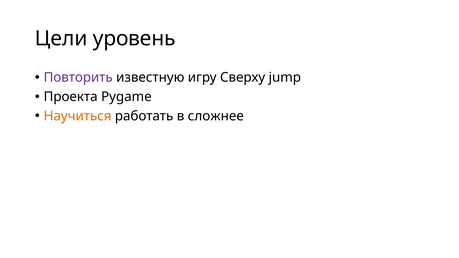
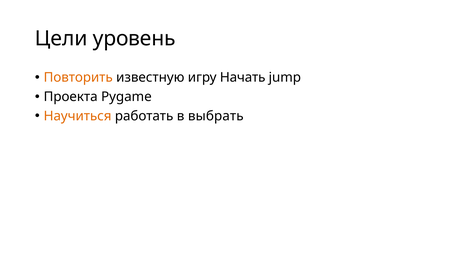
Повторить colour: purple -> orange (78, 78)
Сверху: Сверху -> Начать (243, 78)
сложнее: сложнее -> выбрать (216, 116)
